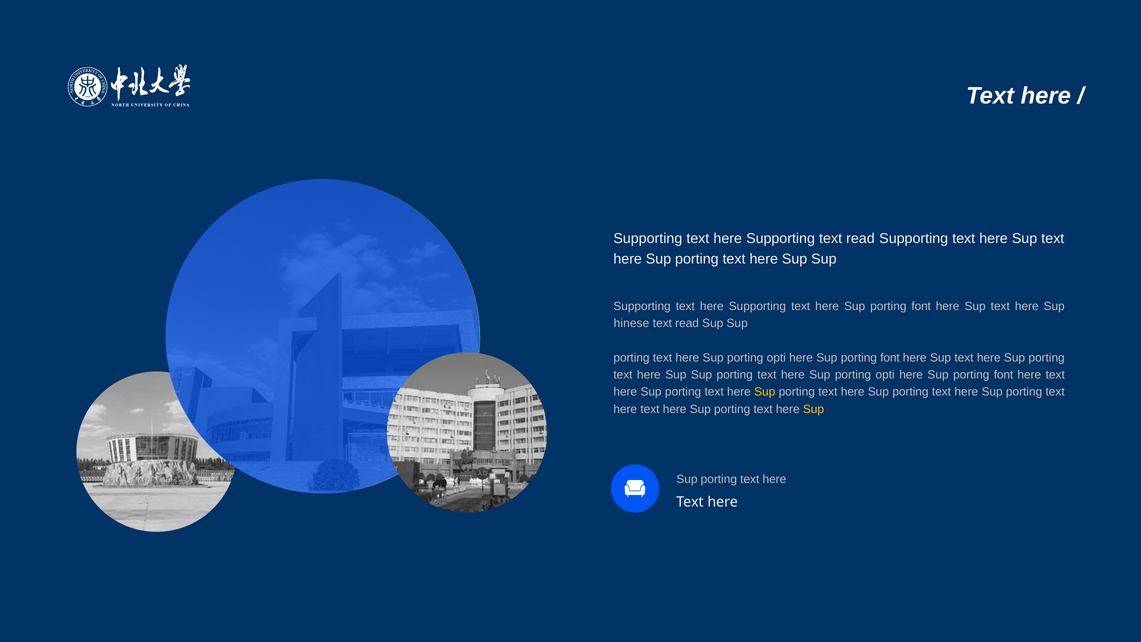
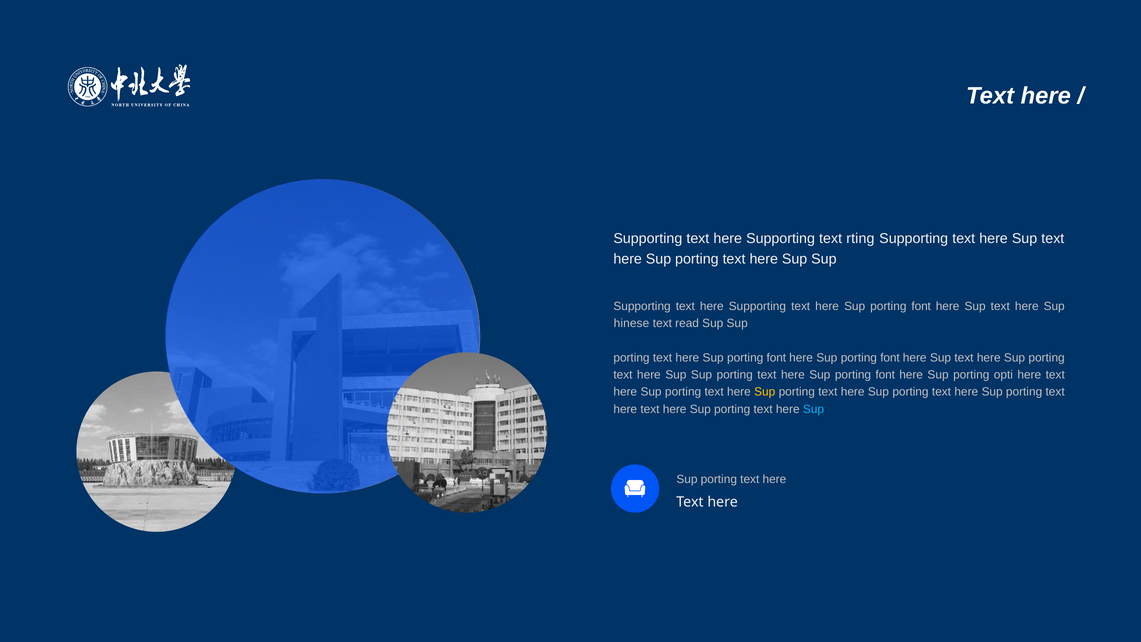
Supporting text read: read -> rting (860, 238)
opti: opti -> font (776, 358)
opti: opti -> font (885, 375)
font: font -> opti (1003, 375)
Sup colour: yellow -> light blue (813, 409)
